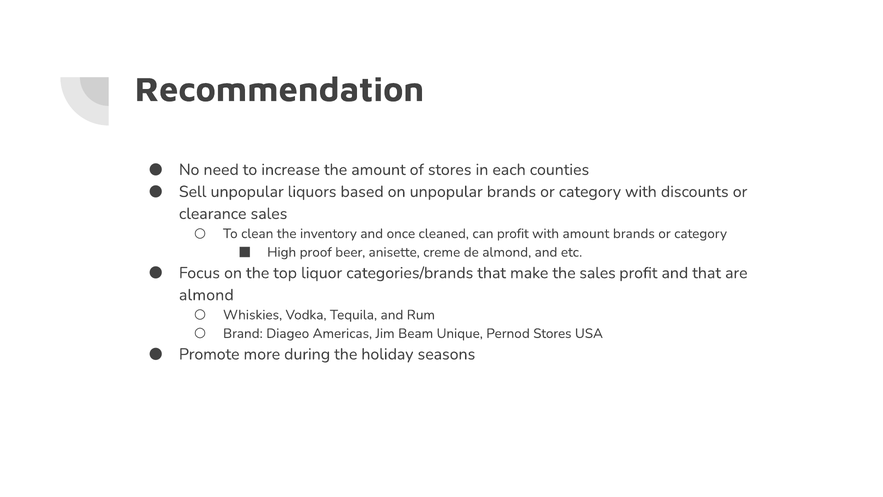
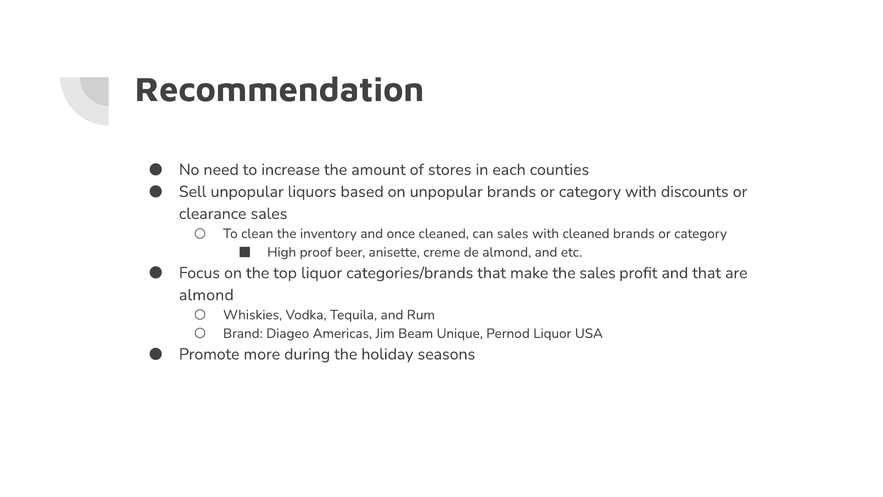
can profit: profit -> sales (513, 233)
with amount: amount -> cleaned (586, 233)
Pernod Stores: Stores -> Liquor (552, 333)
